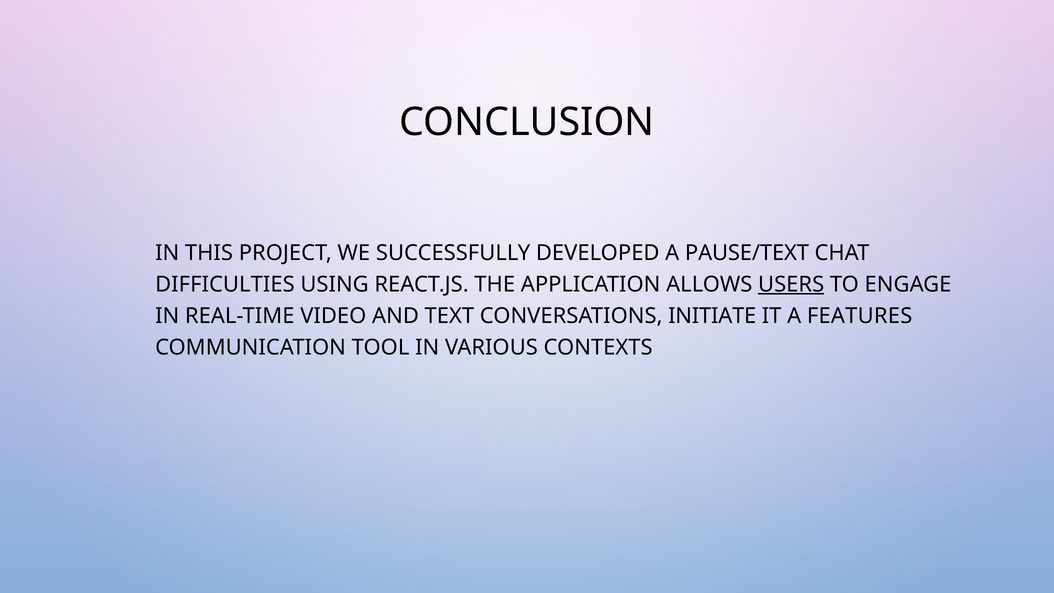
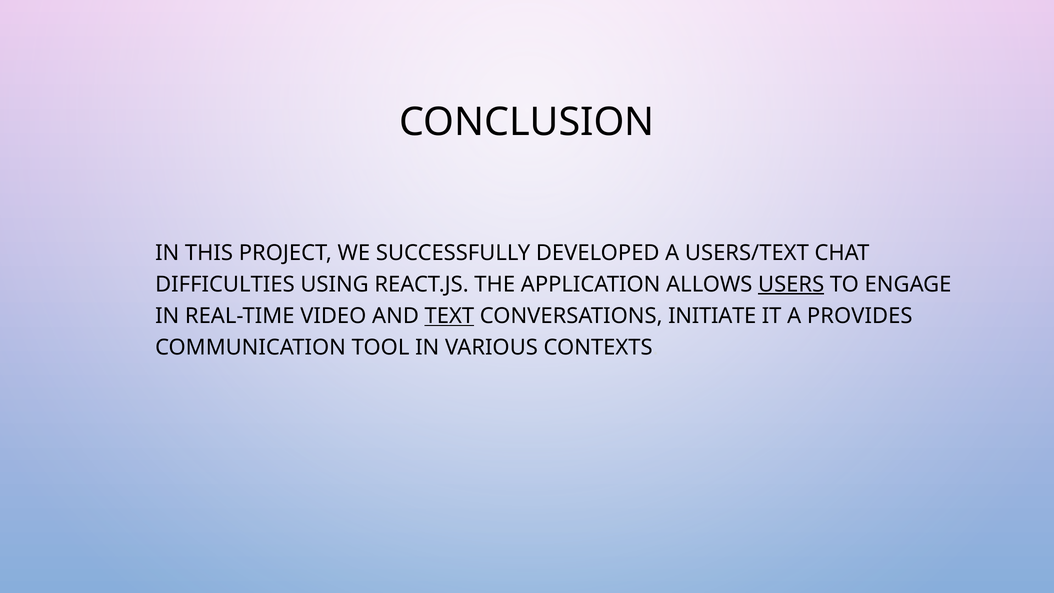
PAUSE/TEXT: PAUSE/TEXT -> USERS/TEXT (747, 253)
TEXT underline: none -> present (449, 316)
FEATURES: FEATURES -> PROVIDES (860, 316)
